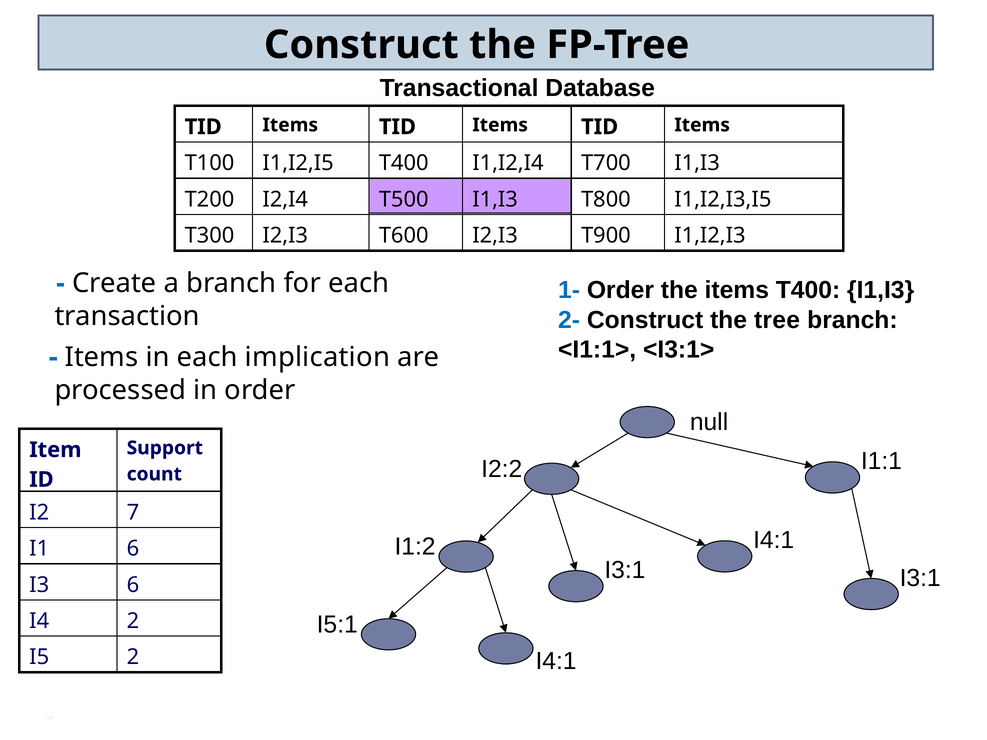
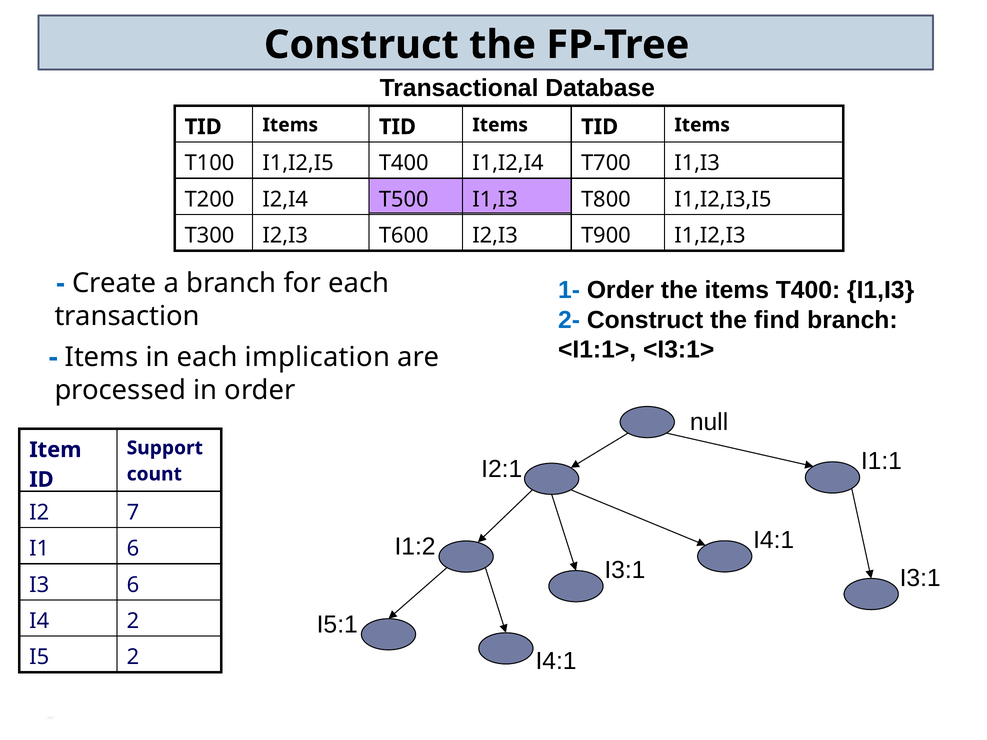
tree: tree -> find (777, 320)
I2:2: I2:2 -> I2:1 (502, 469)
